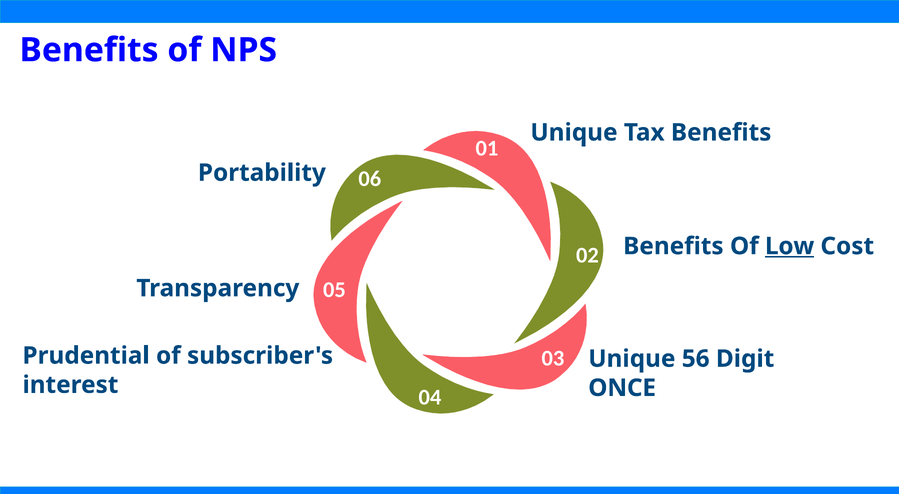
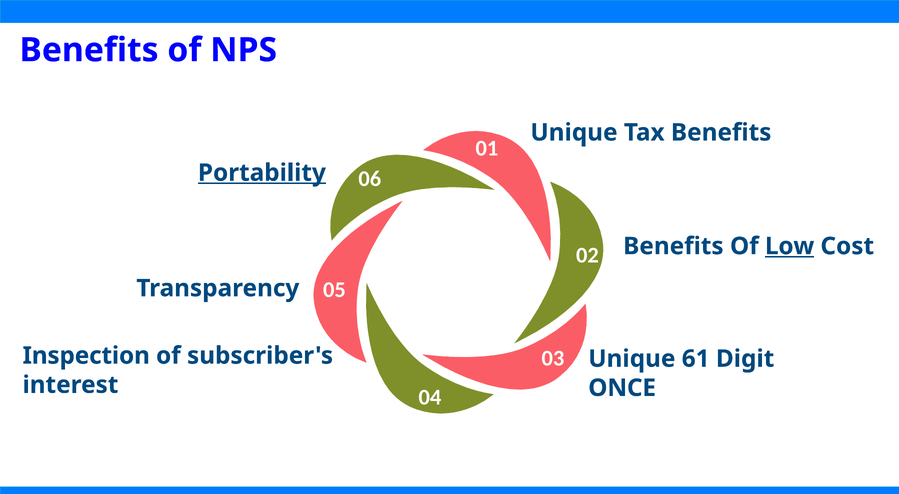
Portability underline: none -> present (262, 173)
Prudential: Prudential -> Inspection (86, 356)
56: 56 -> 61 (696, 359)
